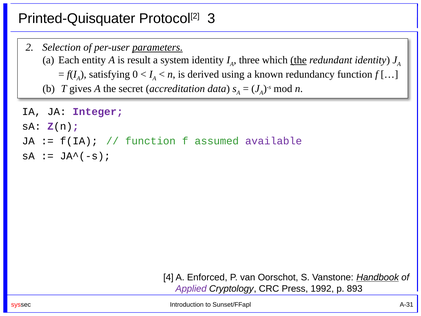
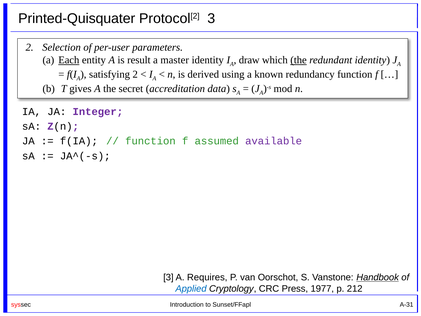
parameters underline: present -> none (158, 47)
Each underline: none -> present (69, 60)
system: system -> master (175, 60)
three: three -> draw (249, 60)
satisfying 0: 0 -> 2 (135, 74)
4: 4 -> 3 (168, 277)
Enforced: Enforced -> Requires (207, 277)
Applied colour: purple -> blue (191, 288)
1992: 1992 -> 1977 (322, 288)
893: 893 -> 212 (355, 288)
